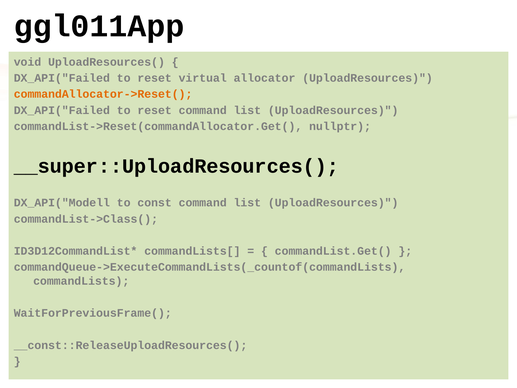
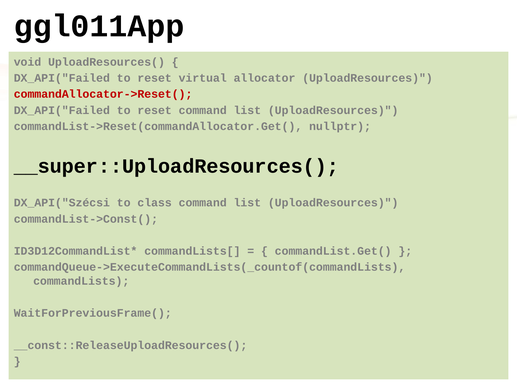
commandAllocator->Reset( colour: orange -> red (103, 94)
DX_API("Modell: DX_API("Modell -> DX_API("Szécsi (62, 203)
const: const -> class (155, 203)
commandList->Class(: commandList->Class( -> commandList->Const( (86, 219)
